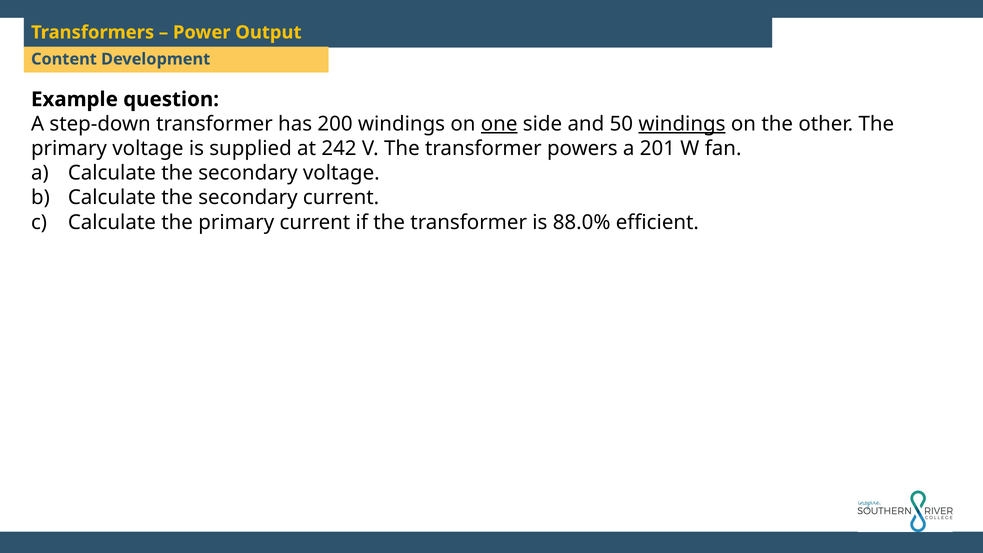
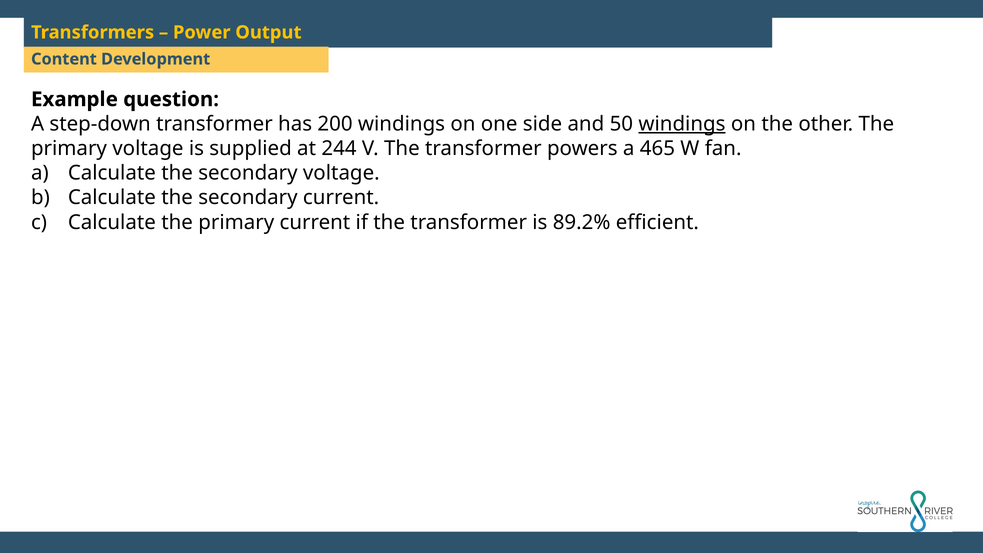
one underline: present -> none (499, 124)
242: 242 -> 244 (339, 149)
201: 201 -> 465 (657, 149)
88.0%: 88.0% -> 89.2% (582, 222)
